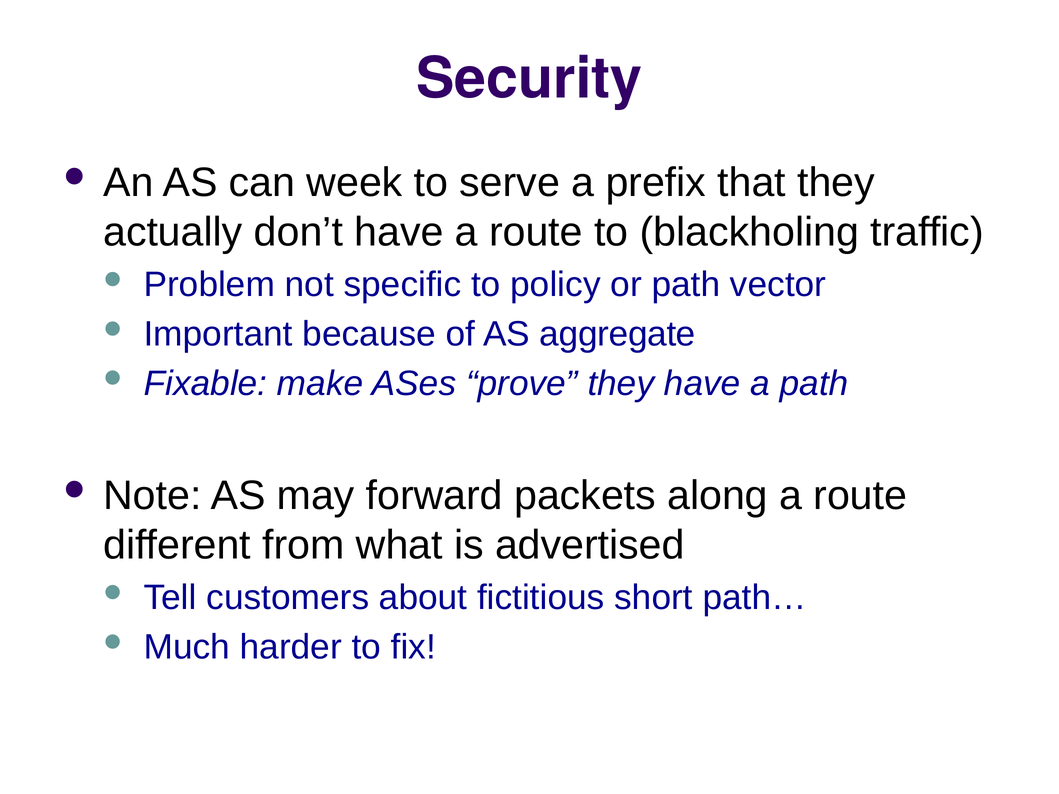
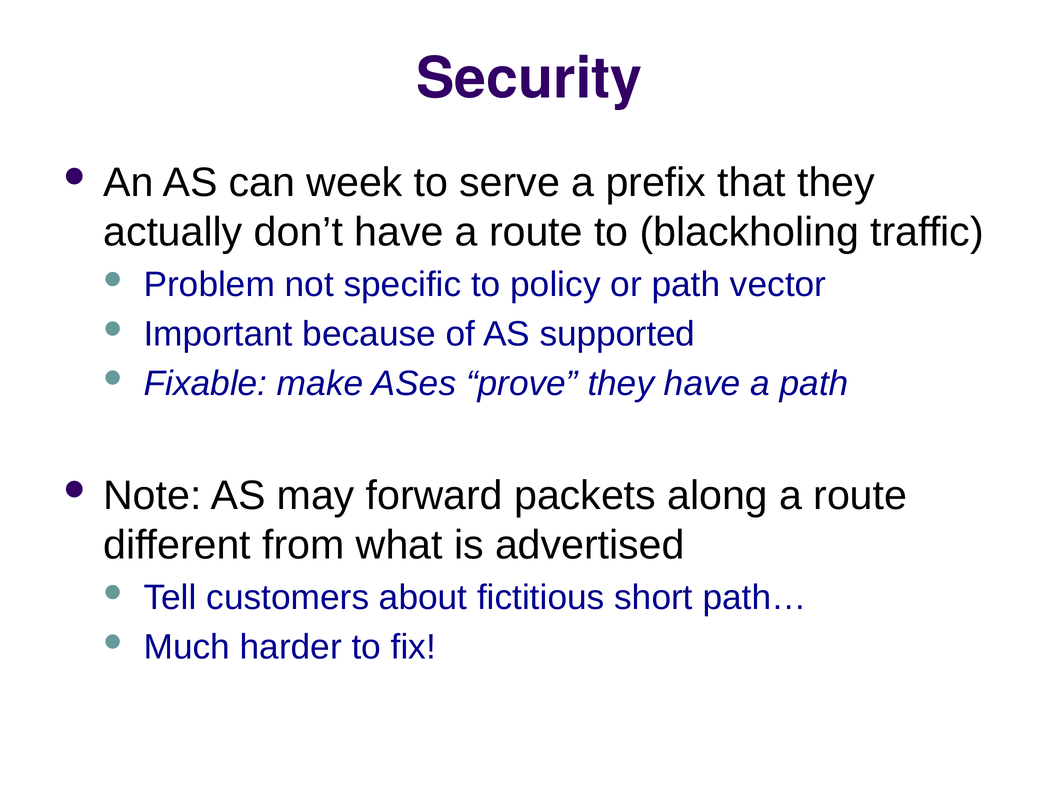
aggregate: aggregate -> supported (617, 334)
